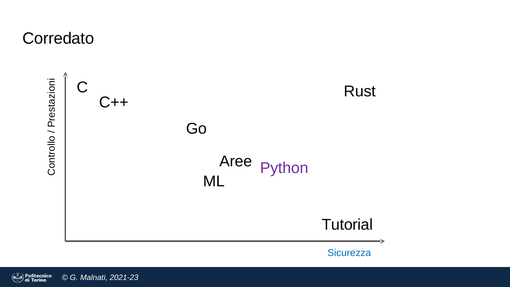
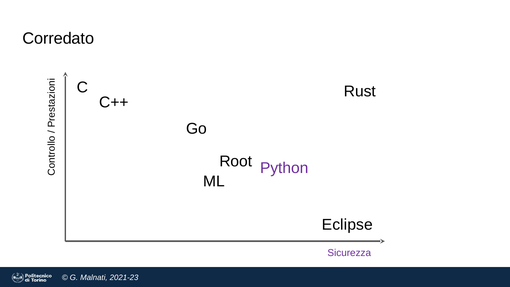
Aree: Aree -> Root (236, 161)
Tutorial: Tutorial -> Eclipse (347, 225)
Sicurezza colour: blue -> purple (349, 253)
